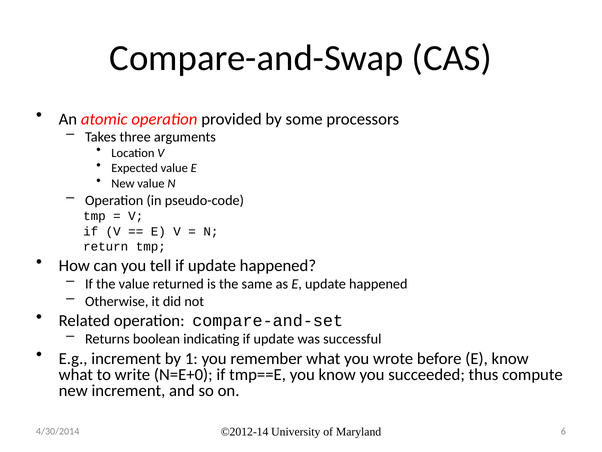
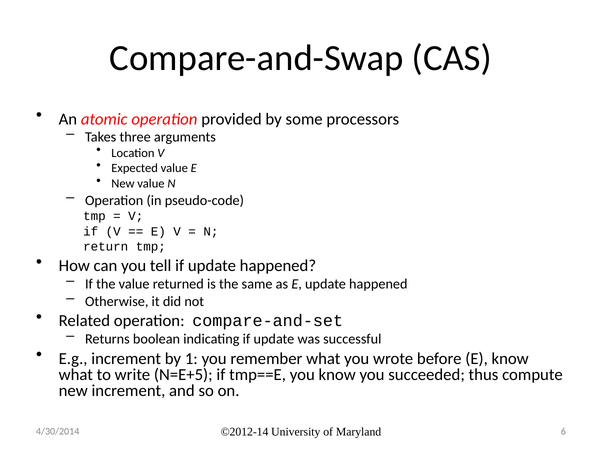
N=E+0: N=E+0 -> N=E+5 (183, 374)
